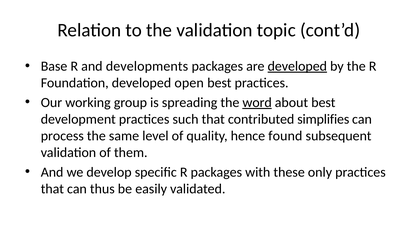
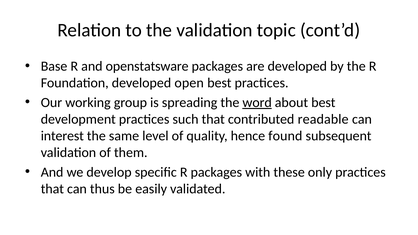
developments: developments -> openstatsware (147, 66)
developed underline: present -> none (297, 66)
simplifies: simplifies -> readable (323, 119)
process: process -> interest (62, 136)
